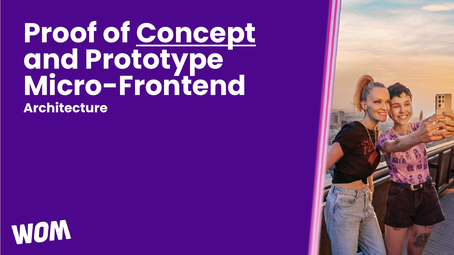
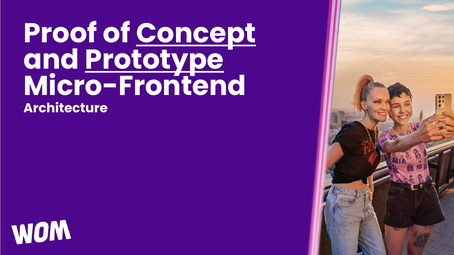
Prototype underline: none -> present (154, 60)
